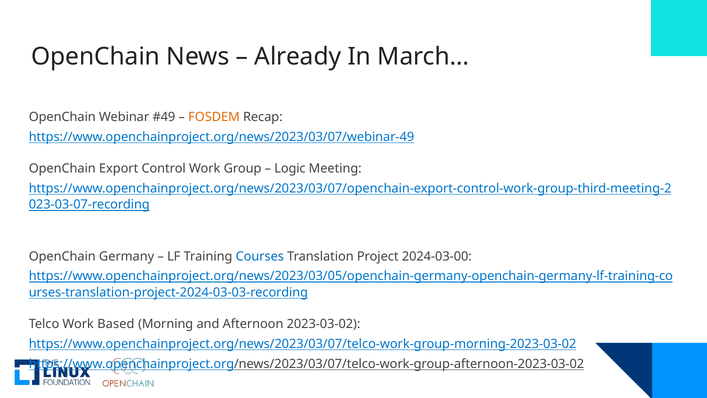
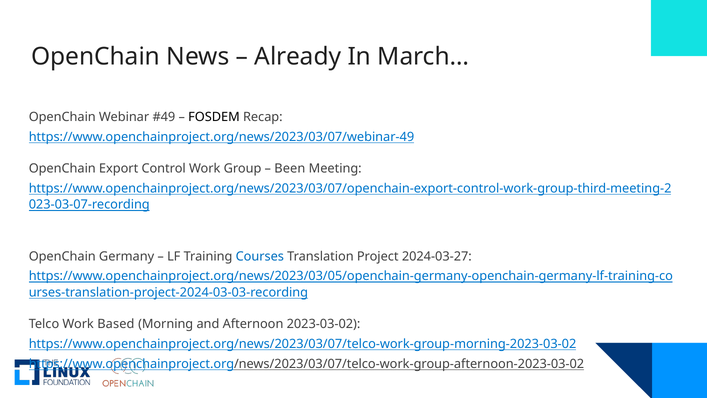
FOSDEM colour: orange -> black (214, 117)
Logic: Logic -> Been (290, 168)
2024-03-00: 2024-03-00 -> 2024-03-27 (437, 256)
